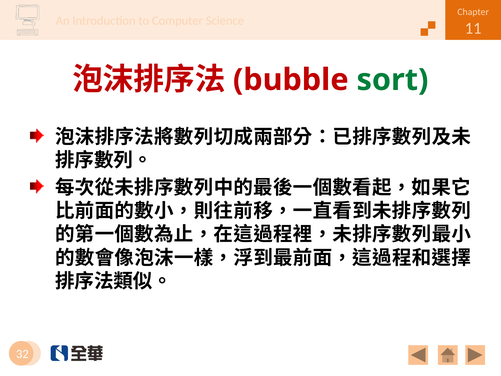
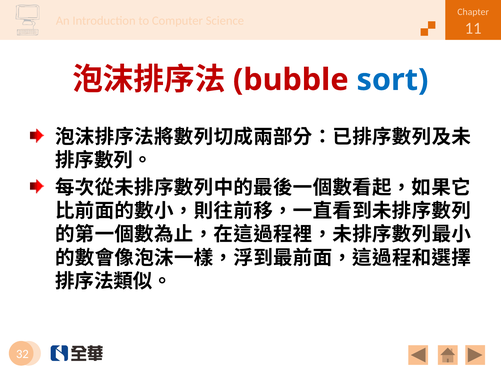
sort colour: green -> blue (392, 80)
